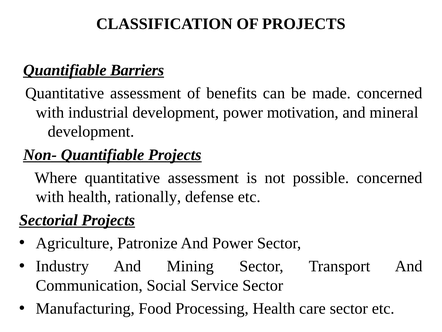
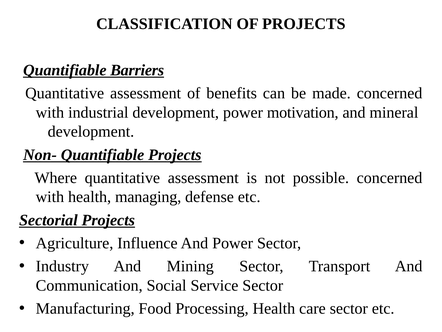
rationally: rationally -> managing (148, 197)
Patronize: Patronize -> Influence (147, 243)
